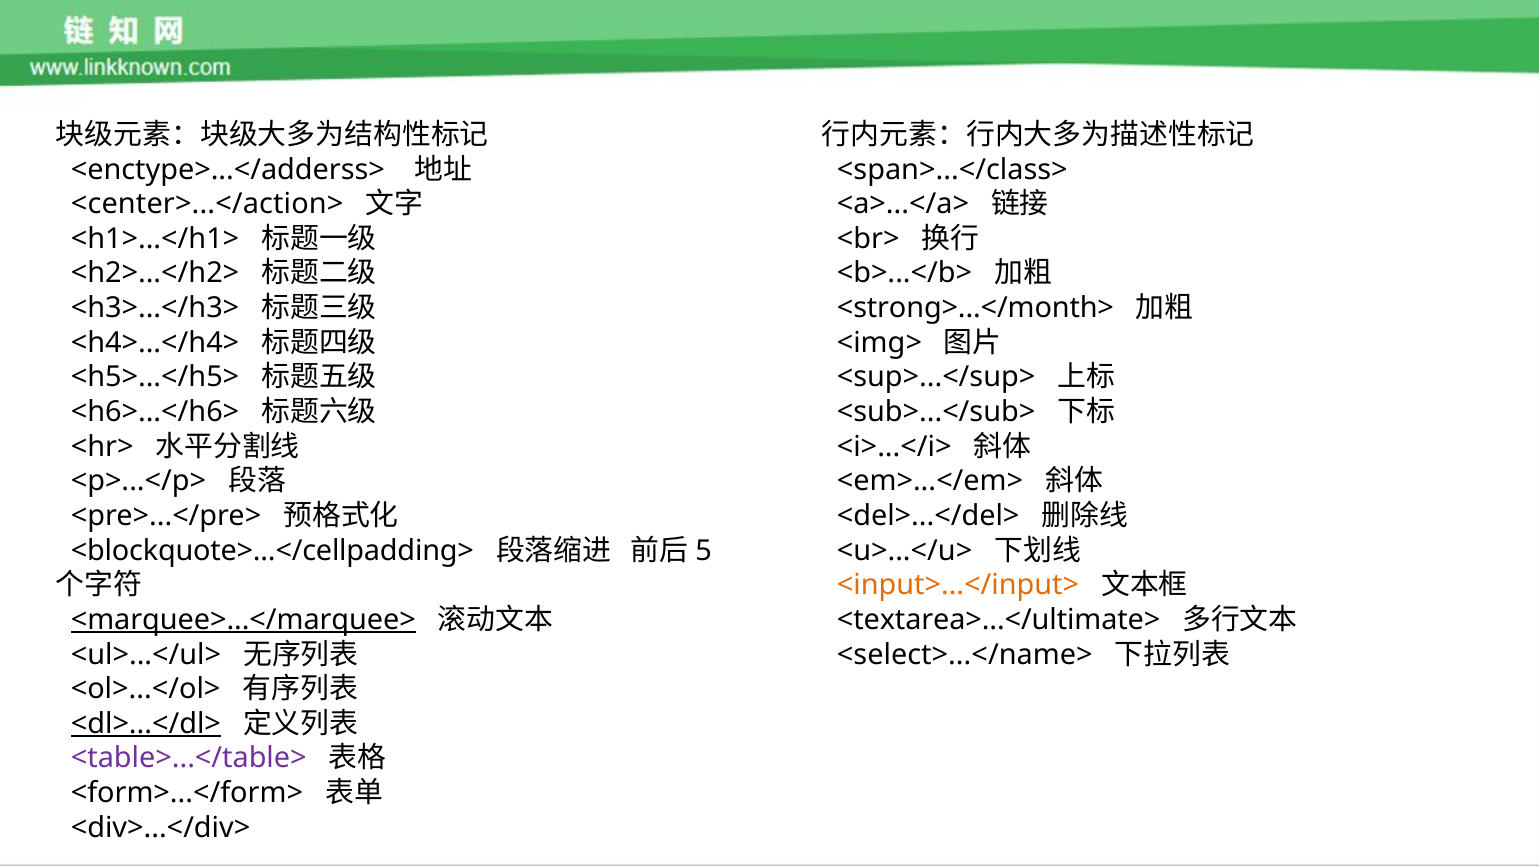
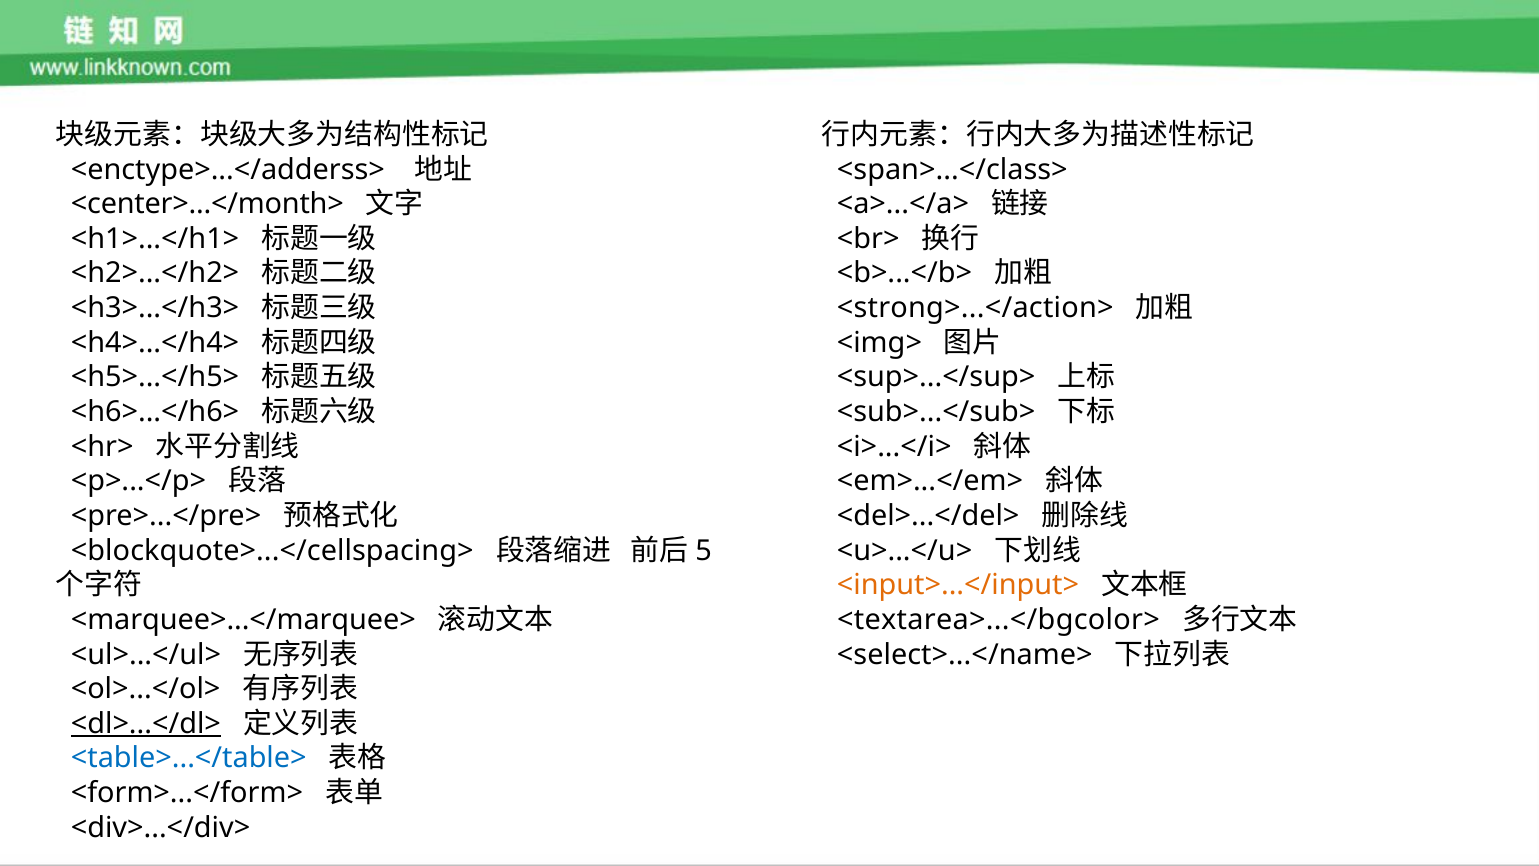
<center>...</action>: <center>...</action> -> <center>...</month> (207, 204)
<strong>...</month>: <strong>...</month> -> <strong>...</action> (975, 308)
<blockquote>...</cellpadding>: <blockquote>...</cellpadding> -> <blockquote>...</cellspacing> (272, 550)
<marquee>...</marquee> underline: present -> none (243, 620)
<textarea>...</ultimate>: <textarea>...</ultimate> -> <textarea>...</bgcolor> (998, 620)
<table>...</table> colour: purple -> blue (189, 758)
